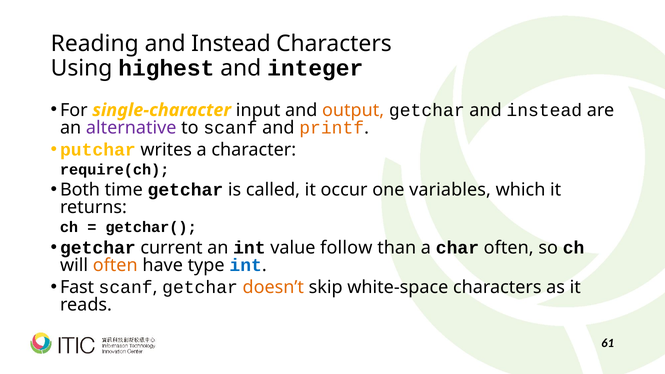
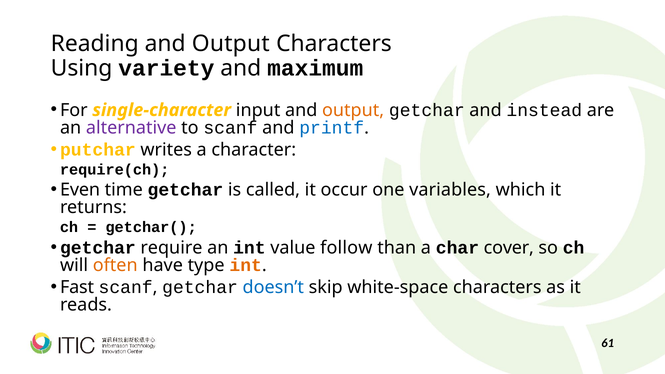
Reading and Instead: Instead -> Output (231, 44)
highest: highest -> variety (166, 68)
integer: integer -> maximum (315, 68)
printf colour: orange -> blue (332, 128)
Both: Both -> Even (80, 190)
current: current -> require (171, 248)
char often: often -> cover (509, 248)
int colour: blue -> orange (246, 265)
doesn’t colour: orange -> blue (273, 288)
